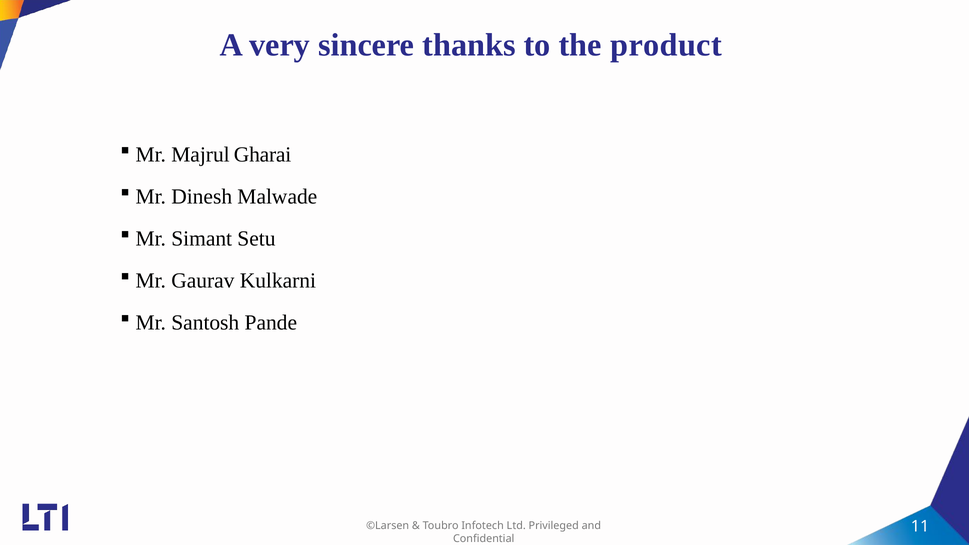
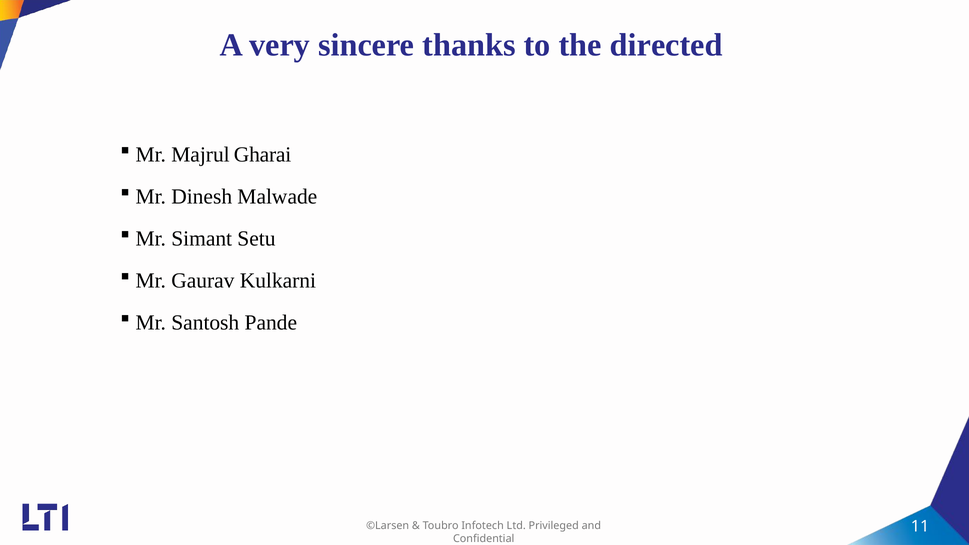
product: product -> directed (666, 45)
